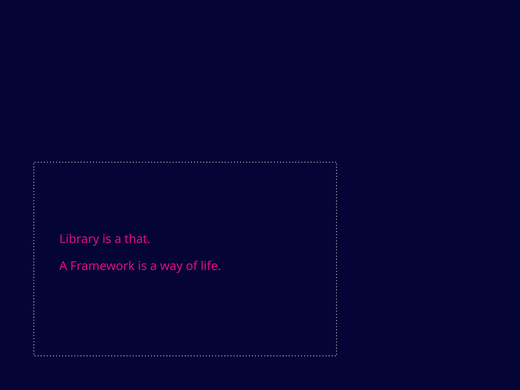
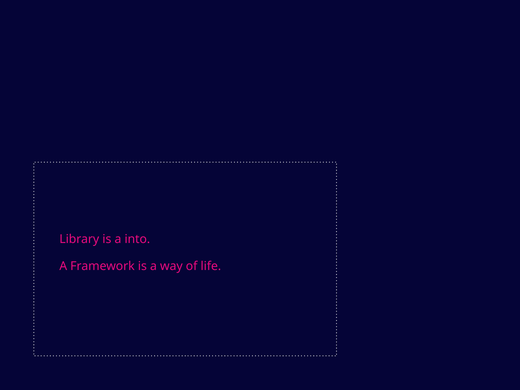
that: that -> into (137, 239)
